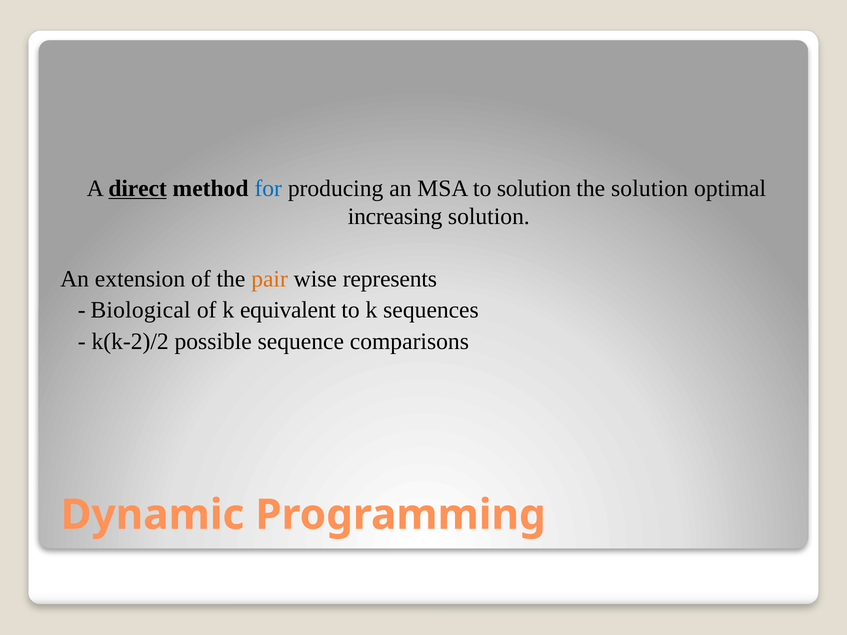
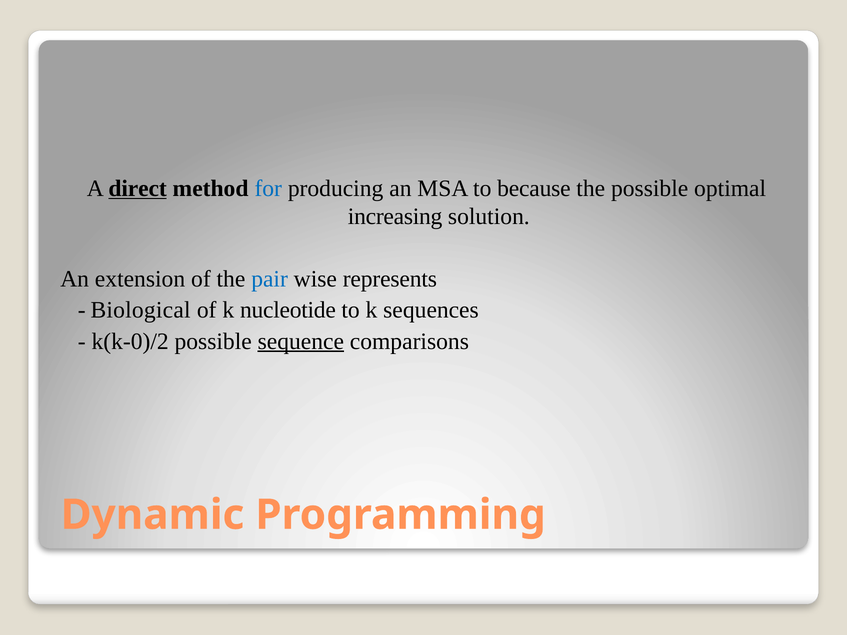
to solution: solution -> because (534, 188)
the solution: solution -> possible (650, 188)
pair colour: orange -> blue (270, 279)
equivalent: equivalent -> nucleotide (288, 310)
k(k-2)/2: k(k-2)/2 -> k(k-0)/2 (130, 341)
sequence underline: none -> present (301, 341)
